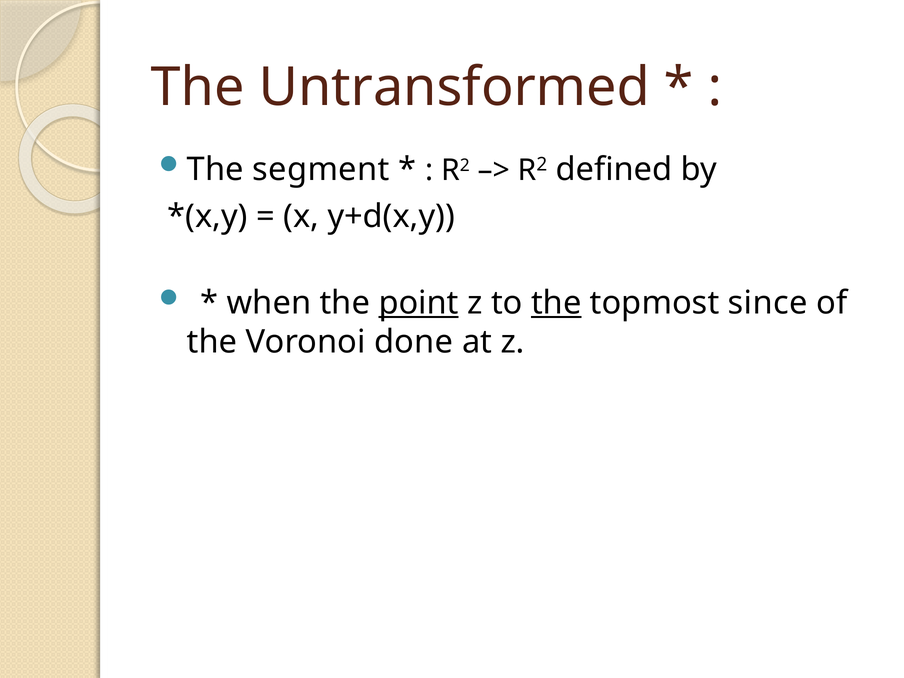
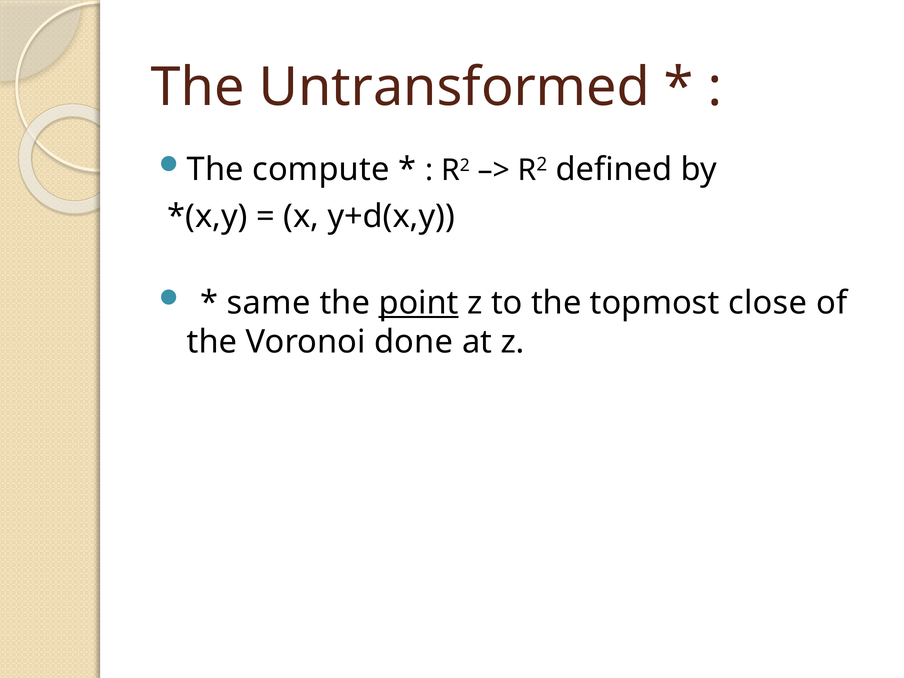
segment: segment -> compute (321, 170)
when: when -> same (269, 303)
the underline: present -> none (556, 303)
since: since -> close (768, 303)
